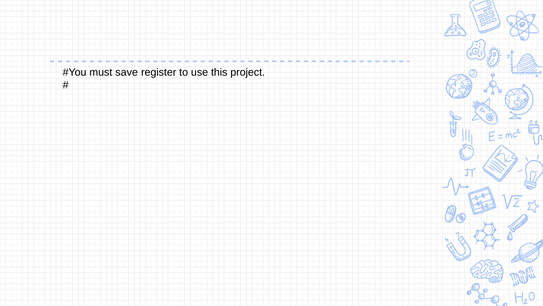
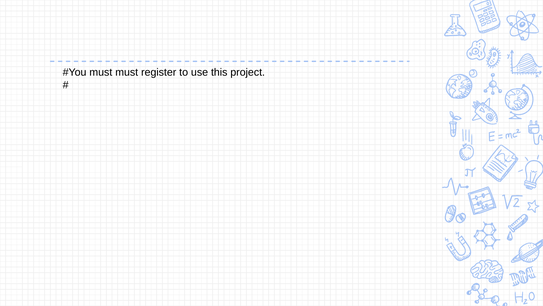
must save: save -> must (127, 72)
